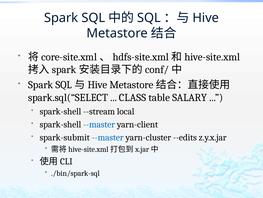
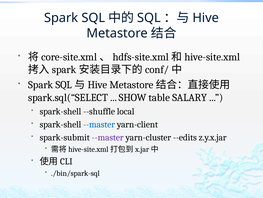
CLASS: CLASS -> SHOW (133, 97)
--stream: --stream -> --shuffle (99, 111)
--master colour: blue -> purple (108, 137)
